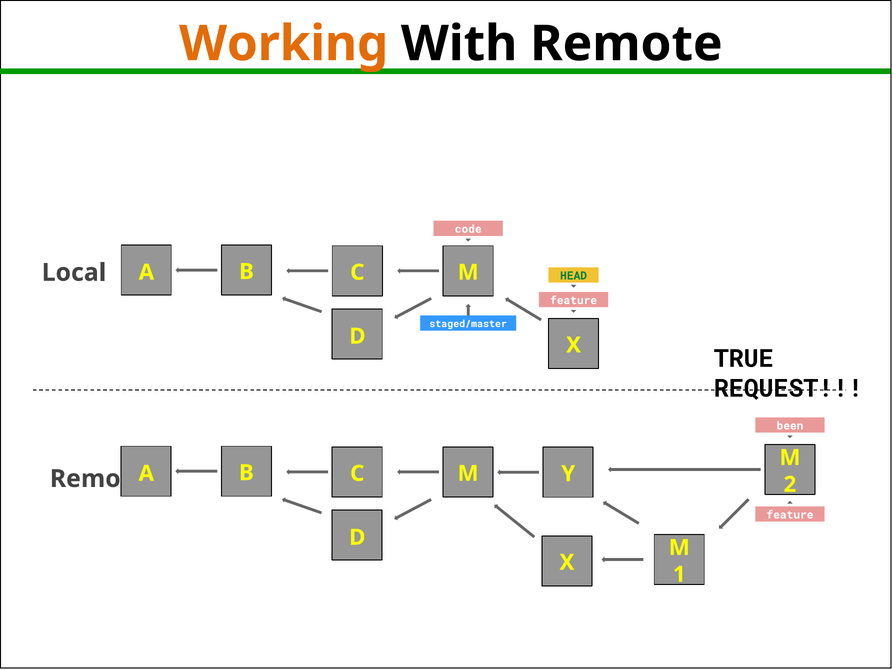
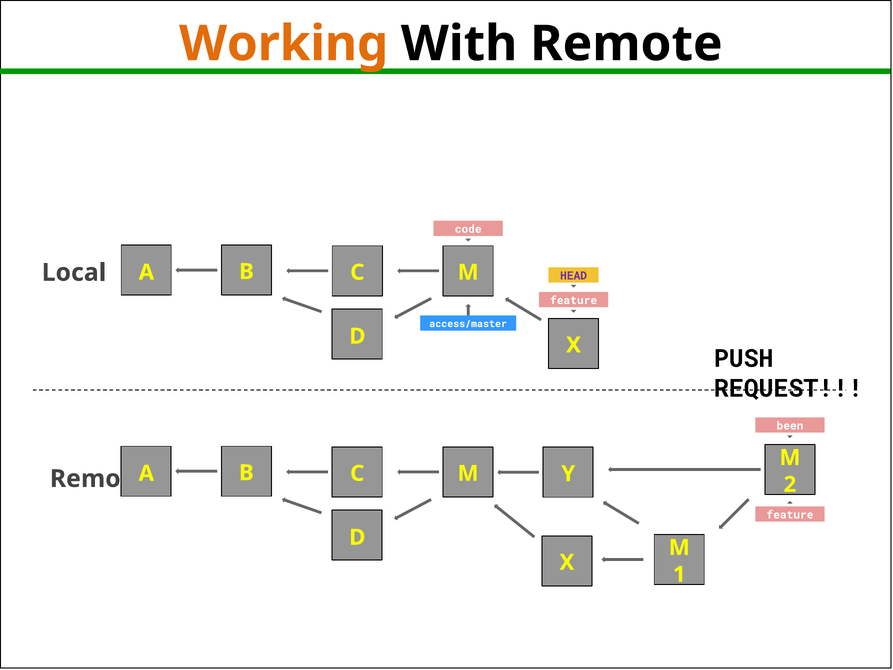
HEAD colour: green -> purple (574, 276)
staged/master: staged/master -> access/master (468, 324)
TRUE: TRUE -> PUSH (744, 359)
